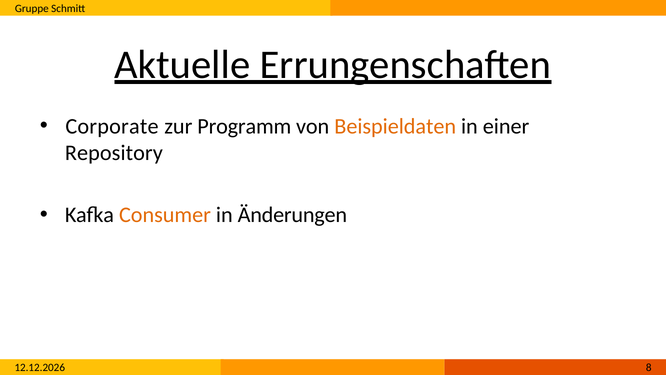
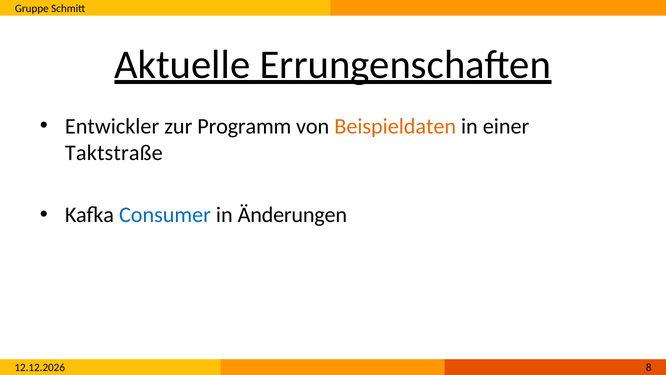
Corporate: Corporate -> Entwickler (112, 126)
Repository: Repository -> Taktstraße (114, 153)
Consumer colour: orange -> blue (165, 215)
